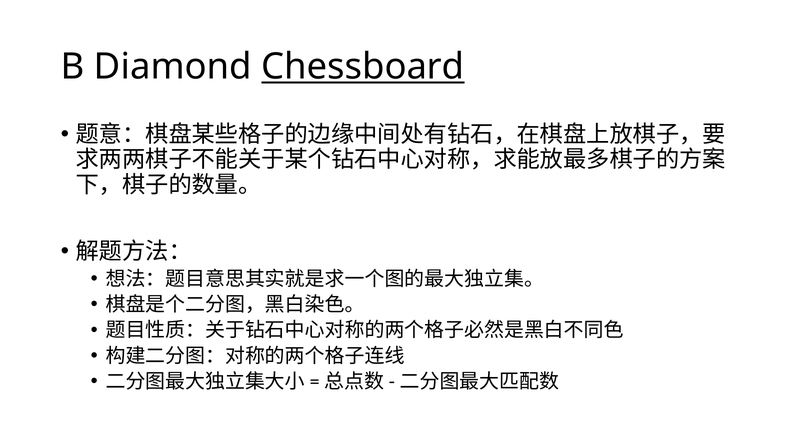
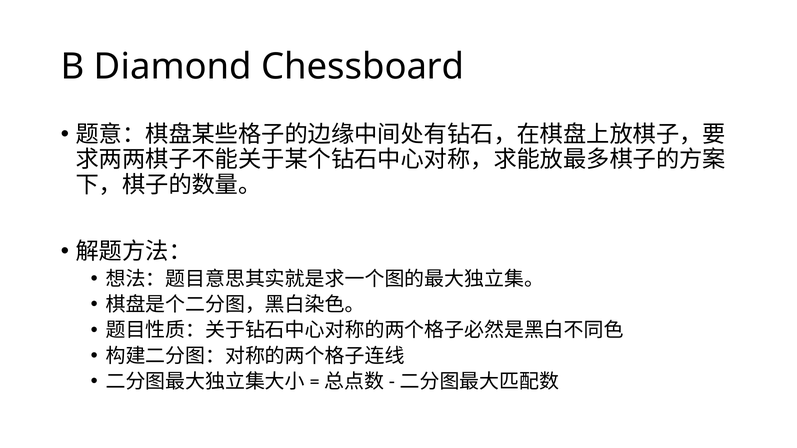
Chessboard underline: present -> none (363, 67)
